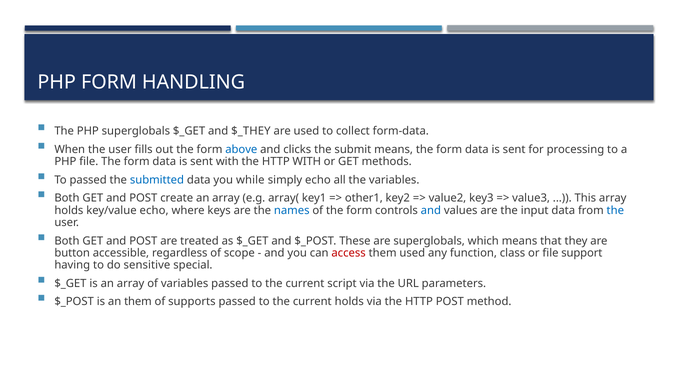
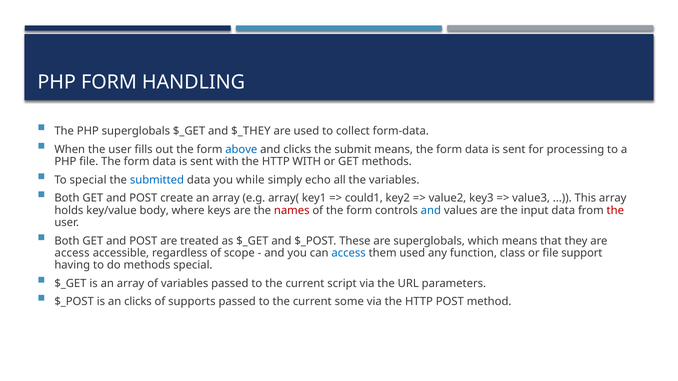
To passed: passed -> special (88, 180)
other1: other1 -> could1 (364, 198)
key/value echo: echo -> body (154, 211)
names colour: blue -> red (292, 211)
the colour: blue -> red (615, 211)
button: button -> access (72, 253)
access colour: red -> blue (349, 253)
do sensitive: sensitive -> methods (147, 265)
an them: them -> clicks (138, 302)
current holds: holds -> some (349, 302)
